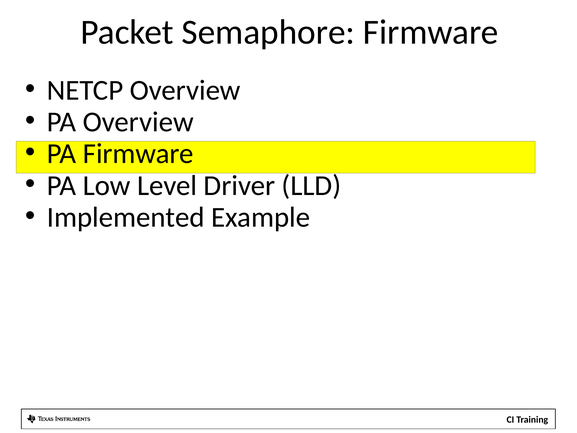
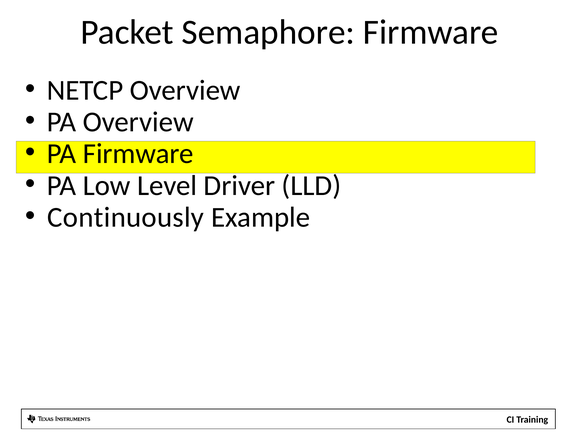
Implemented: Implemented -> Continuously (126, 217)
